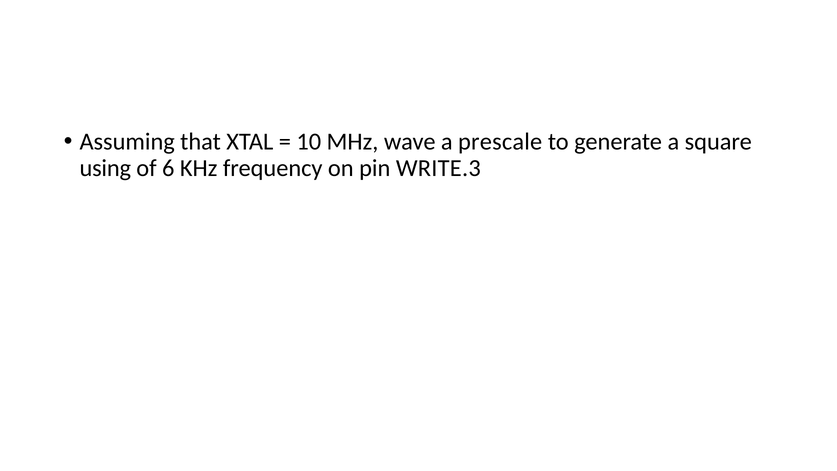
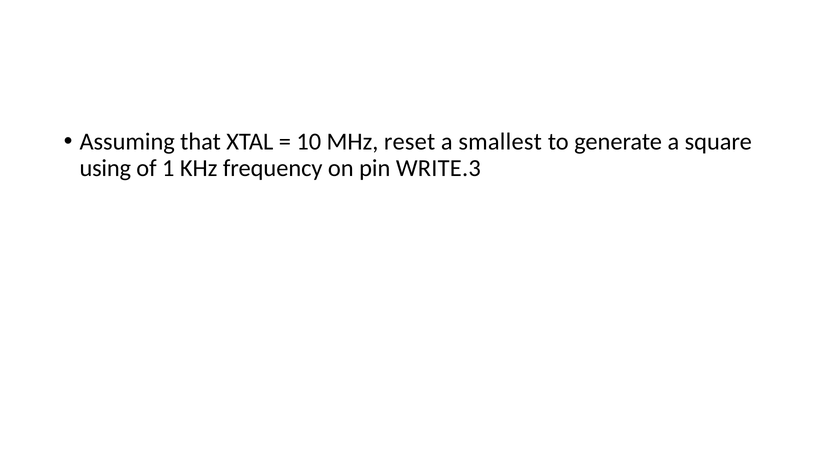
wave: wave -> reset (410, 142)
prescale: prescale -> smallest (500, 142)
6: 6 -> 1 (168, 168)
